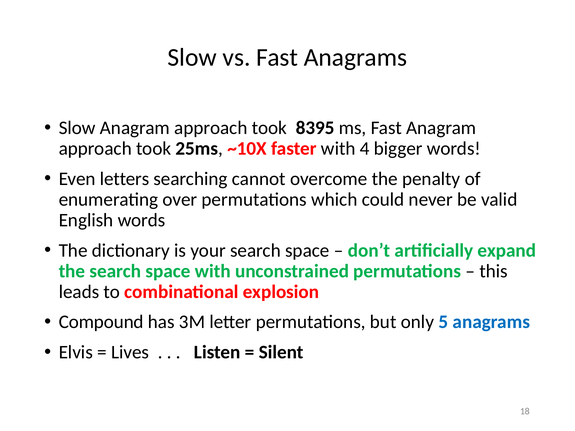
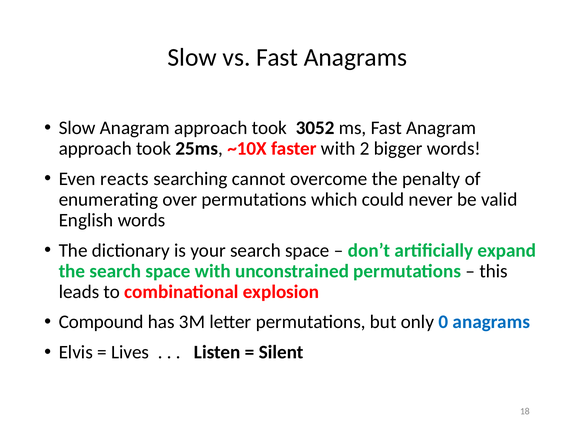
8395: 8395 -> 3052 (315, 128)
4: 4 -> 2 (365, 149)
letters: letters -> reacts (124, 179)
5: 5 -> 0 (444, 322)
